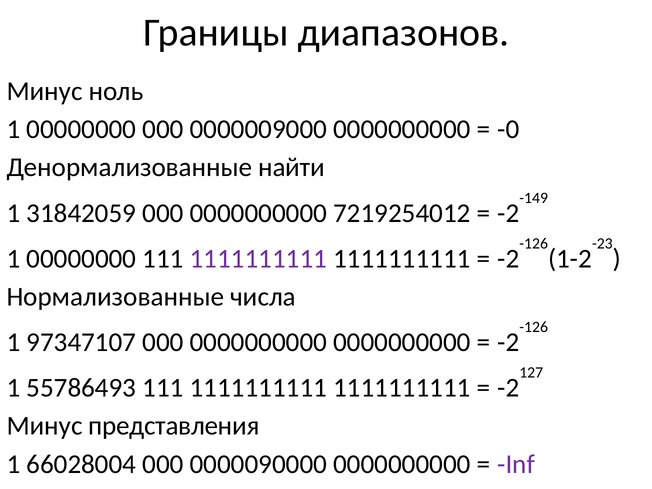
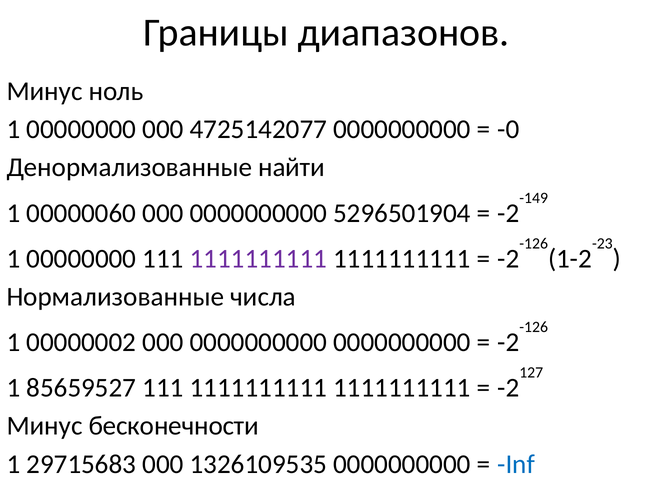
0000009000: 0000009000 -> 4725142077 (258, 129)
31842059: 31842059 -> 00000060 (81, 213)
7219254012: 7219254012 -> 5296501904 (402, 213)
97347107: 97347107 -> 00000002 (81, 342)
55786493: 55786493 -> 85659527 (81, 388)
представления: представления -> бесконечности (174, 426)
66028004: 66028004 -> 29715683 (81, 464)
0000090000: 0000090000 -> 1326109535 (258, 464)
Inf colour: purple -> blue (516, 464)
